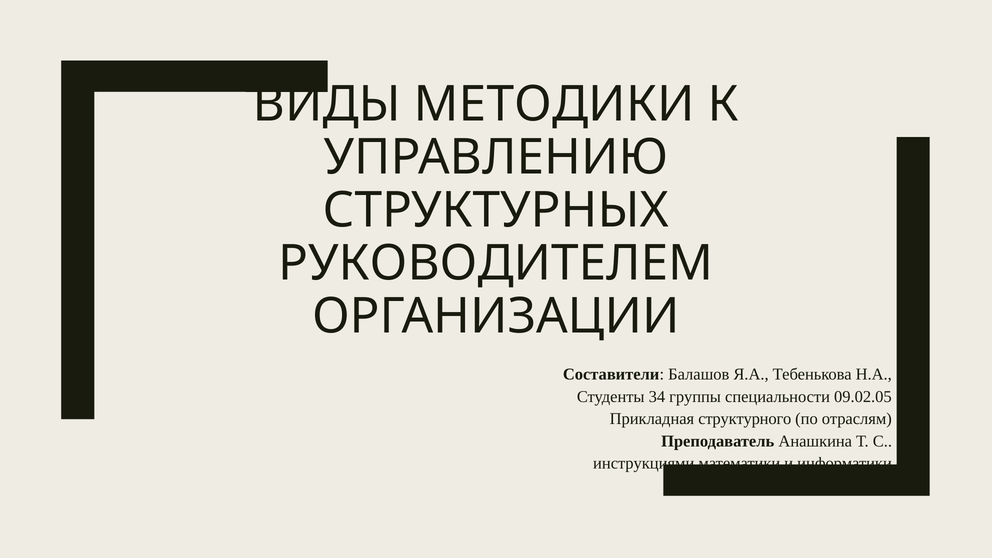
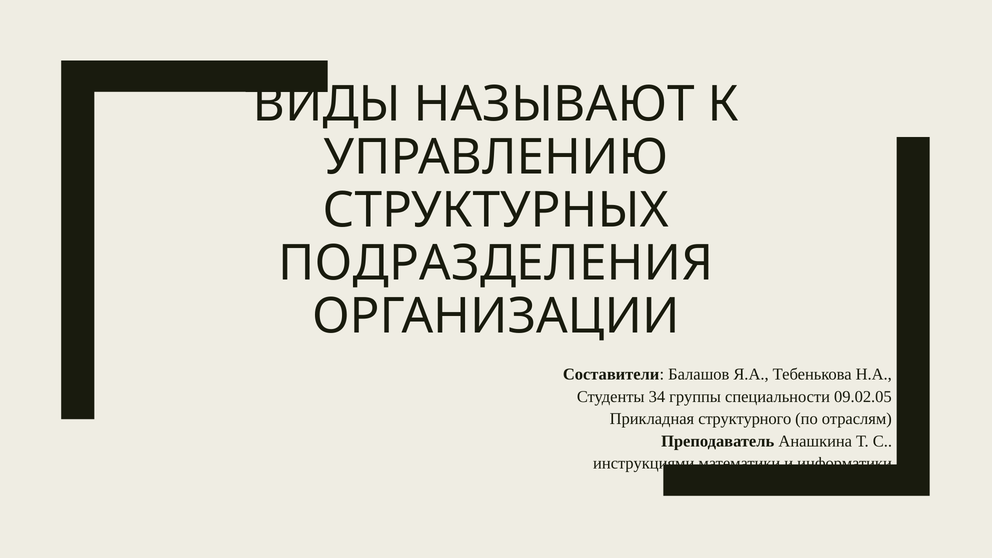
МЕТОДИКИ: МЕТОДИКИ -> НАЗЫВАЮТ (554, 105)
РУКОВОДИТЕЛЕМ: РУКОВОДИТЕЛЕМ -> ПОДРАЗДЕЛЕНИЯ (496, 263)
